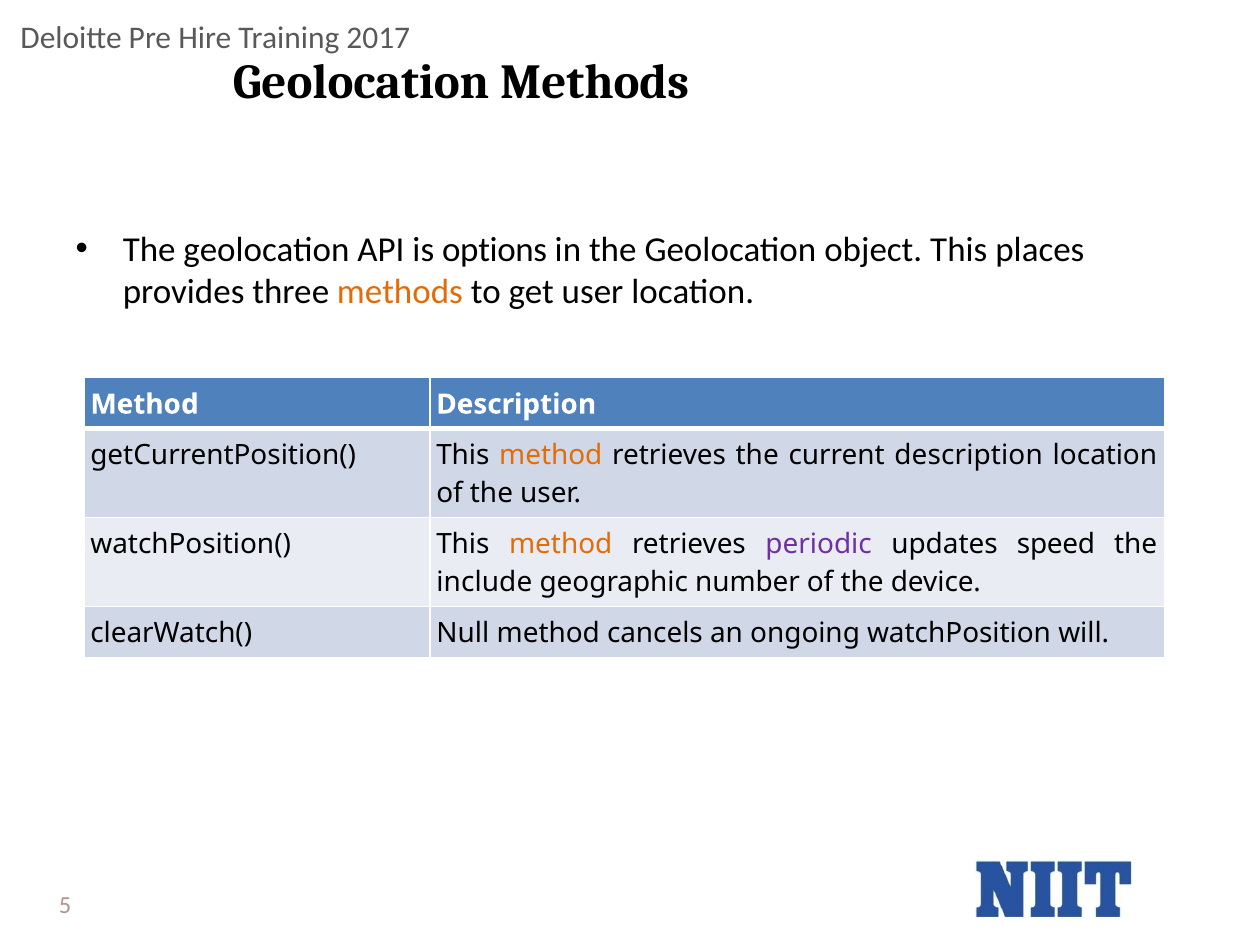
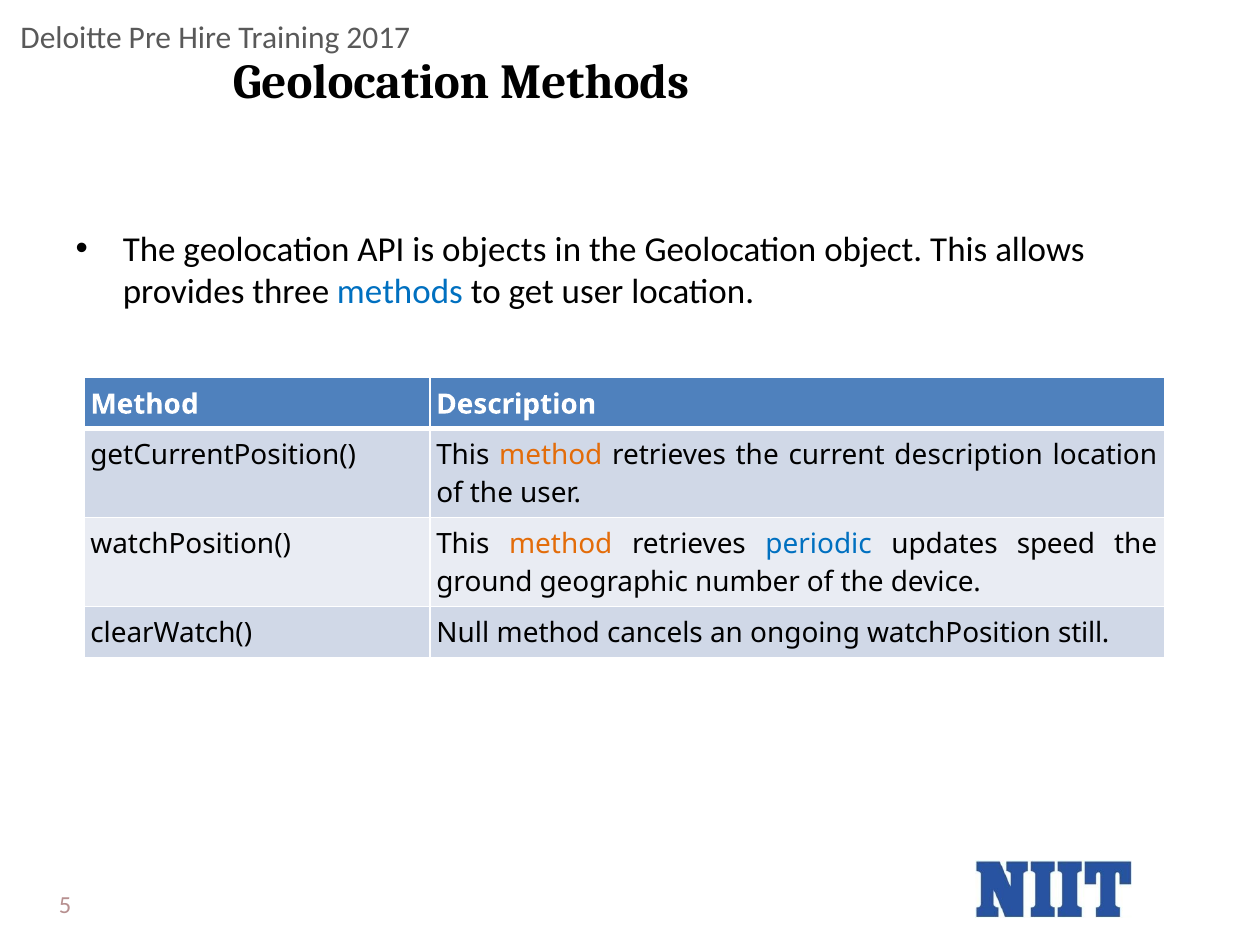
options: options -> objects (494, 250)
places: places -> allows (1040, 250)
methods colour: orange -> blue (400, 292)
periodic colour: purple -> blue (819, 545)
include: include -> ground (484, 583)
will: will -> still (1084, 634)
